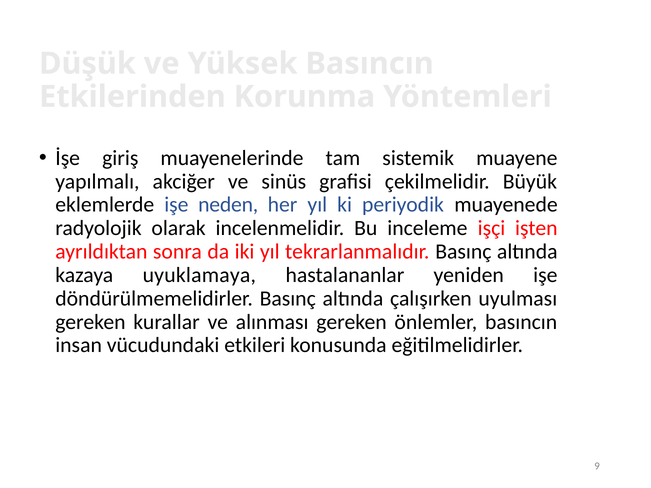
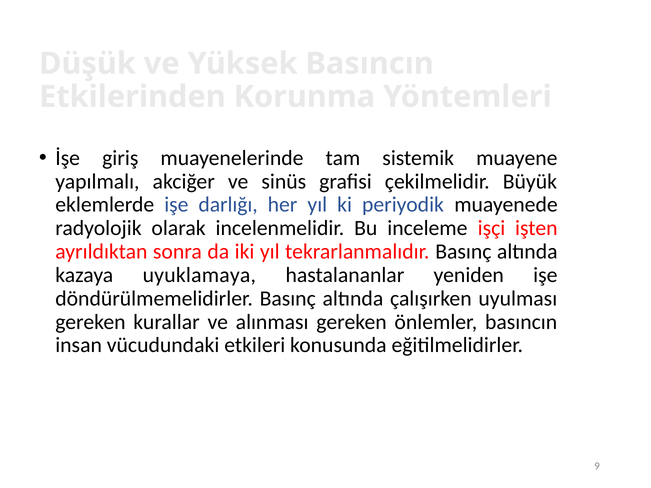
neden: neden -> darlığı (228, 205)
